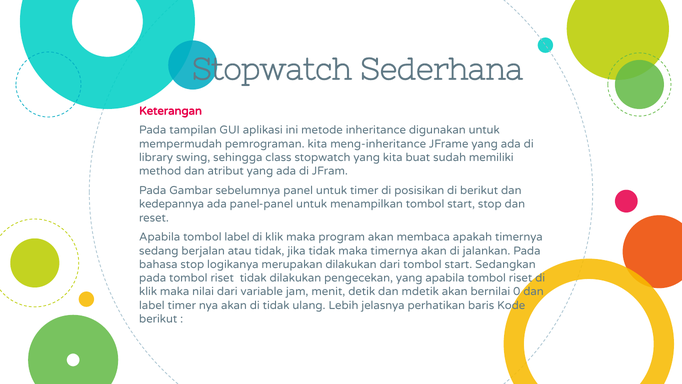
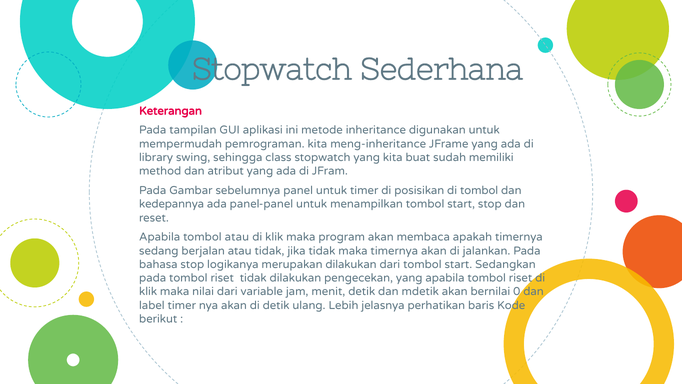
di berikut: berikut -> tombol (479, 190)
tombol label: label -> atau (237, 237)
di tidak: tidak -> detik (276, 305)
